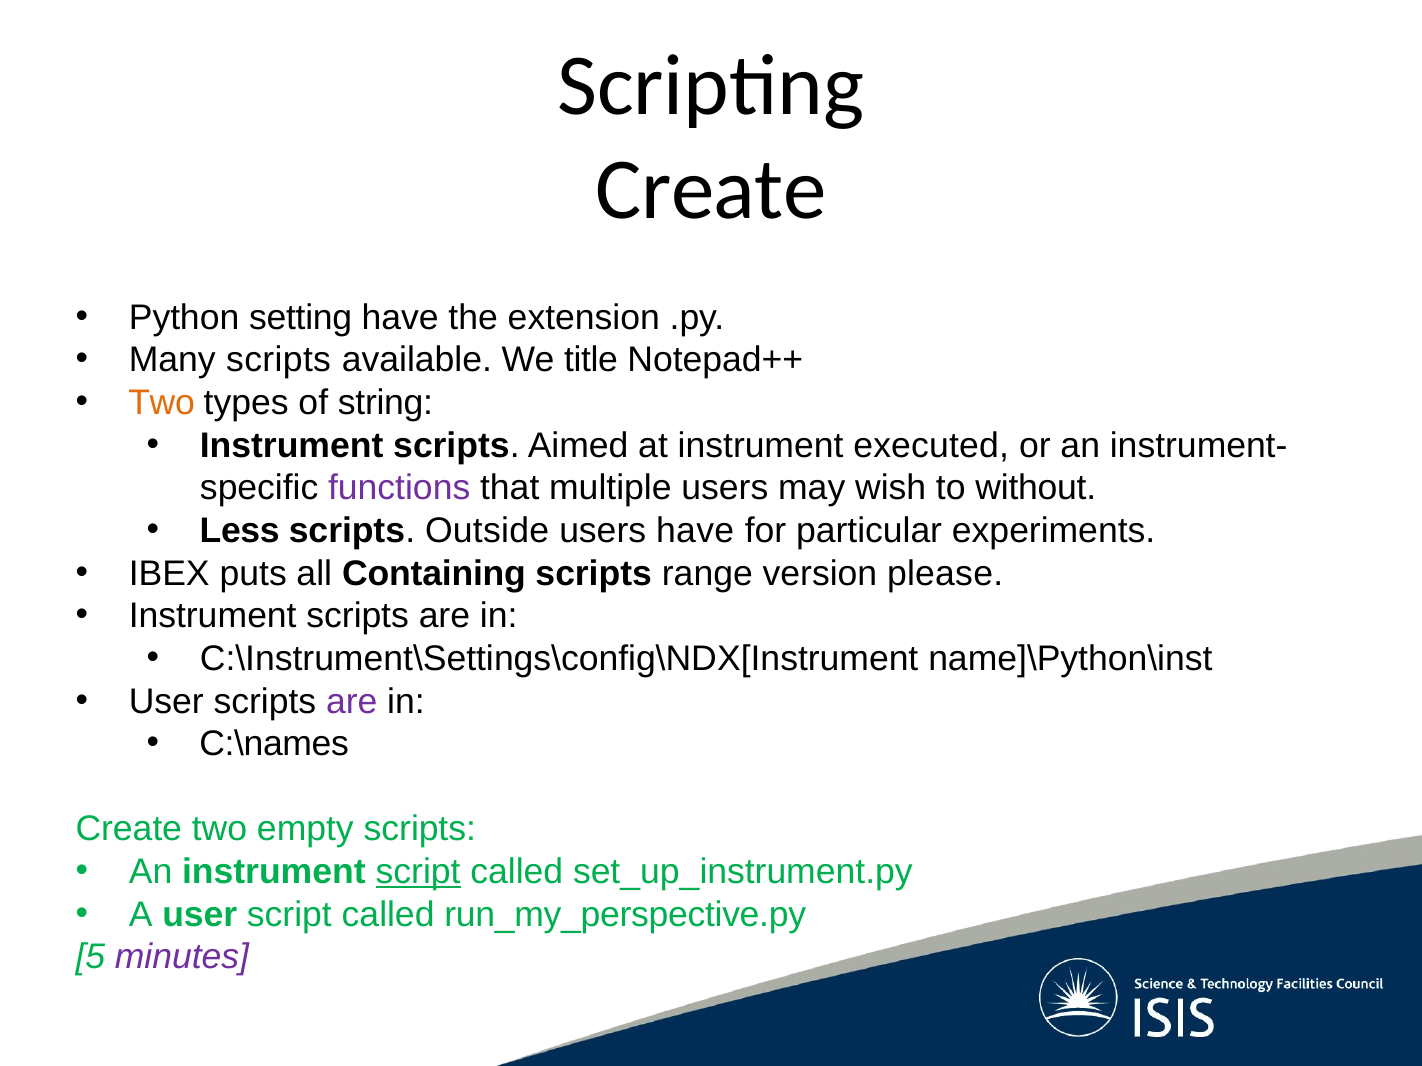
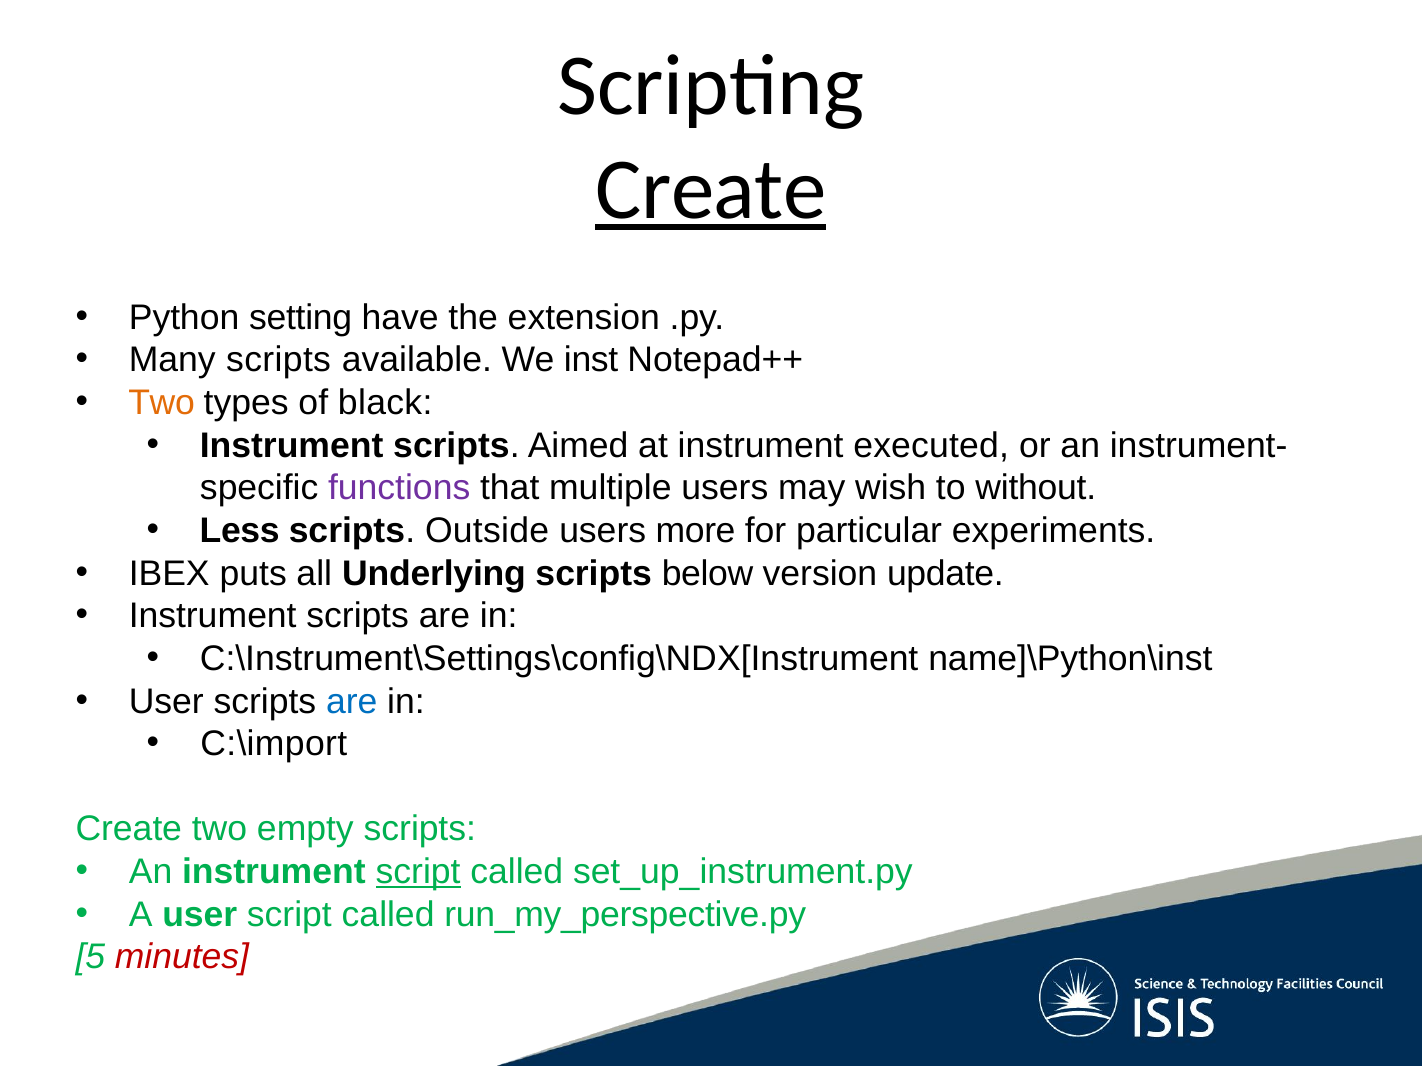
Create underline: none -> present (711, 190)
title: title -> inst (591, 360)
string: string -> black (385, 403)
users have: have -> more (696, 531)
Containing: Containing -> Underlying (434, 574)
range: range -> below (708, 574)
please: please -> update (945, 574)
are colour: purple -> blue (352, 702)
C:\names: C:\names -> C:\import (274, 744)
minutes colour: purple -> red (182, 958)
